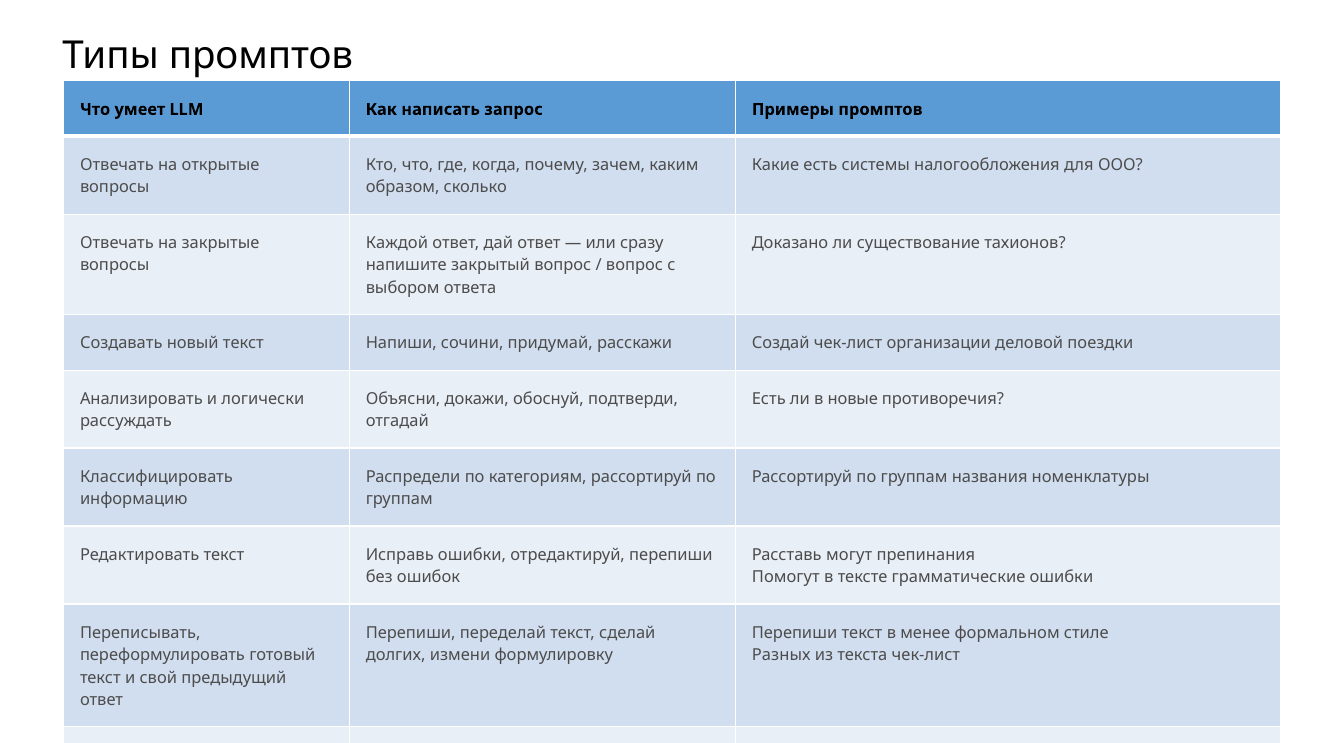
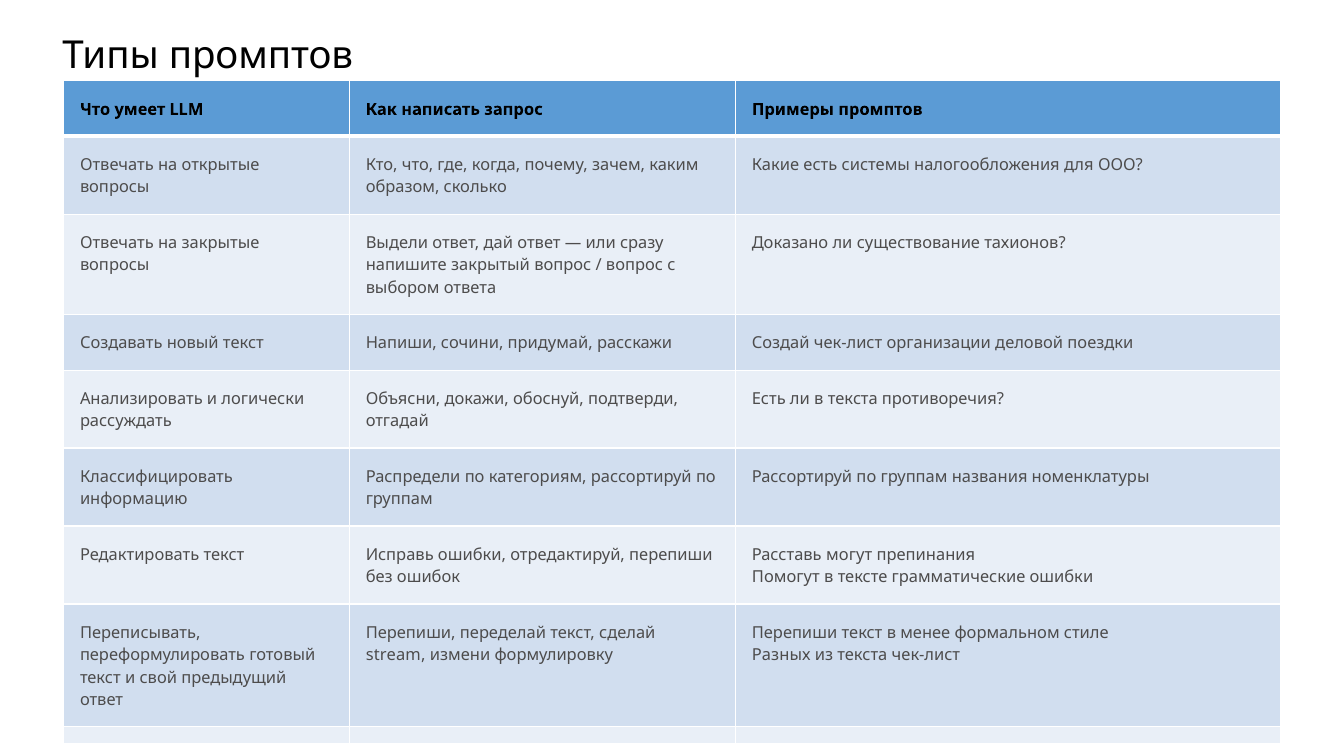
Каждой: Каждой -> Выдели (397, 243)
в новые: новые -> текста (853, 399)
долгих: долгих -> stream (396, 655)
